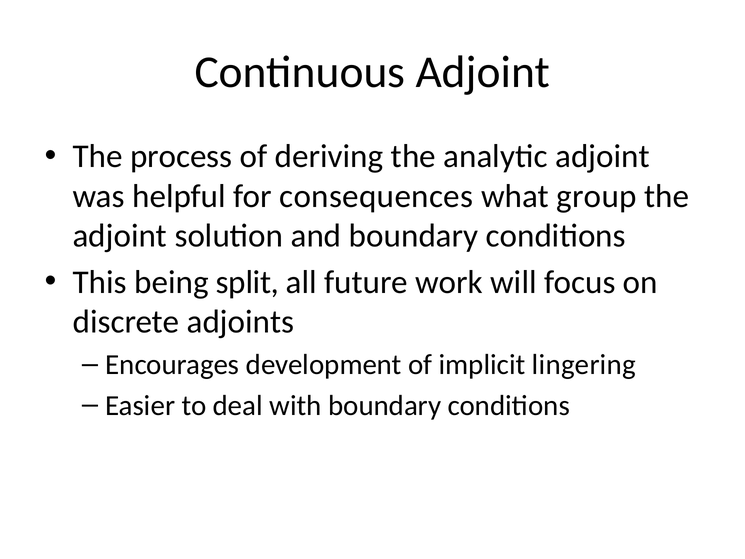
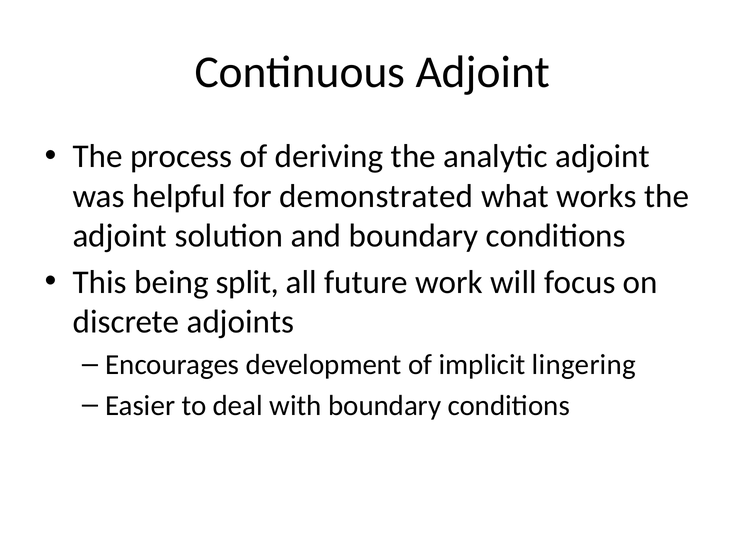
consequences: consequences -> demonstrated (376, 196)
group: group -> works (597, 196)
